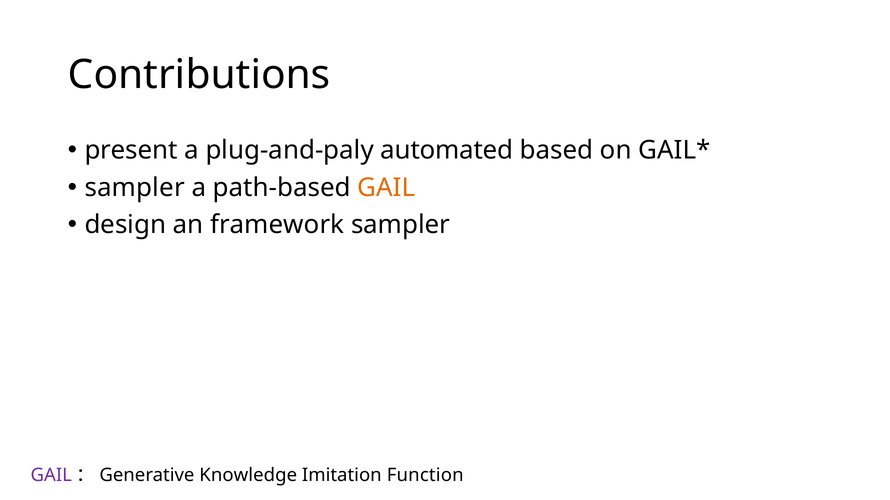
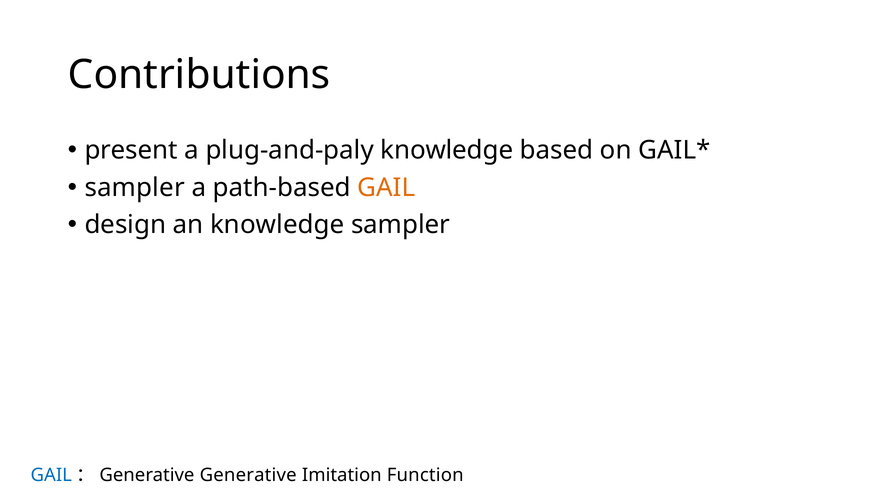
plug-and-paly automated: automated -> knowledge (447, 150)
an framework: framework -> knowledge (277, 225)
GAIL colour: purple -> blue (51, 476)
Knowledge: Knowledge -> Generative (248, 476)
